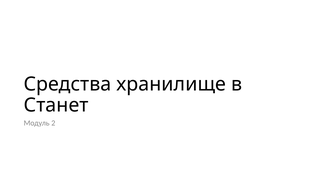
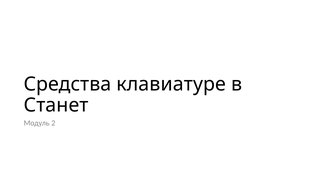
хранилище: хранилище -> клавиатуре (171, 84)
